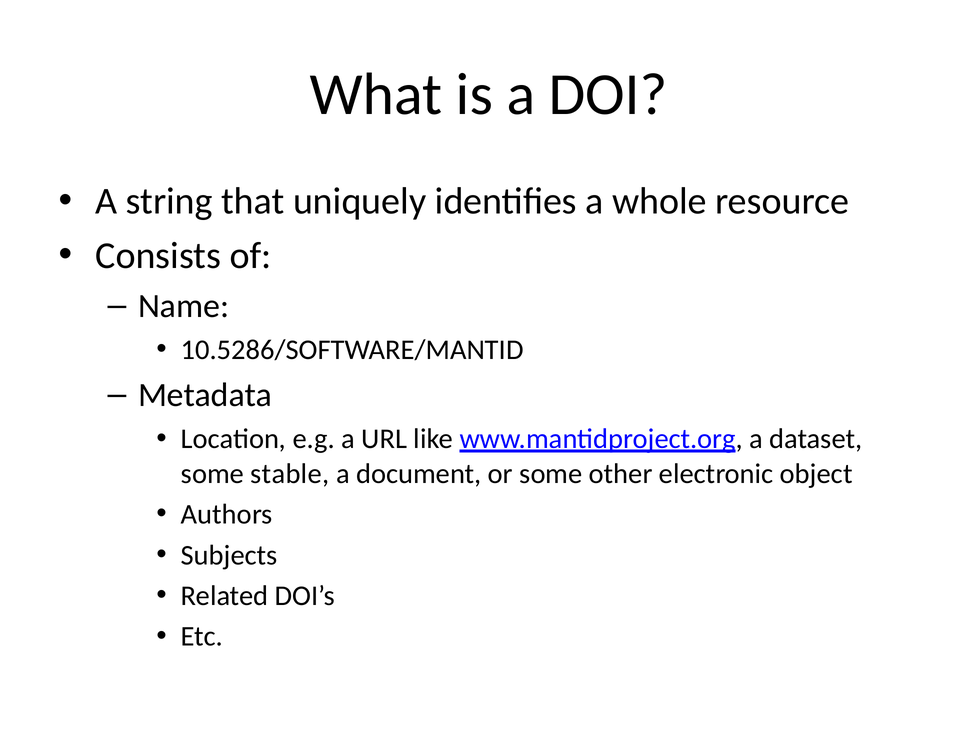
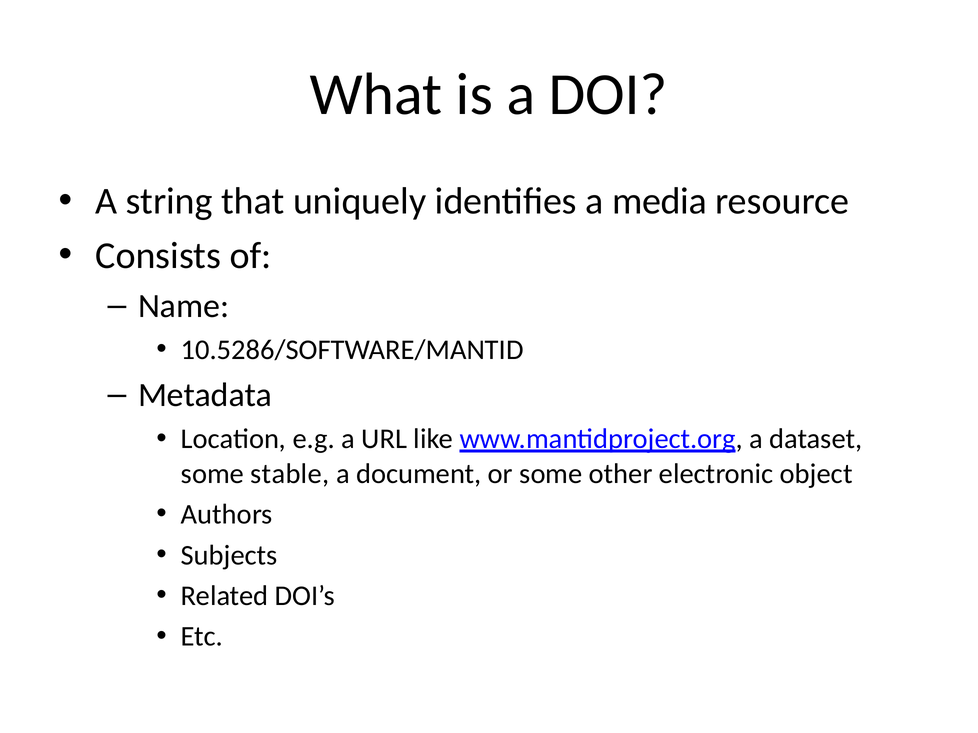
whole: whole -> media (660, 202)
